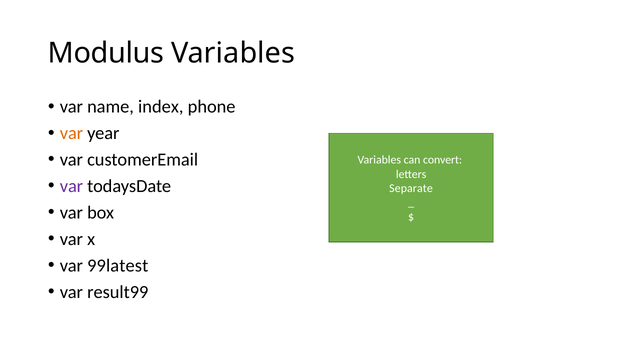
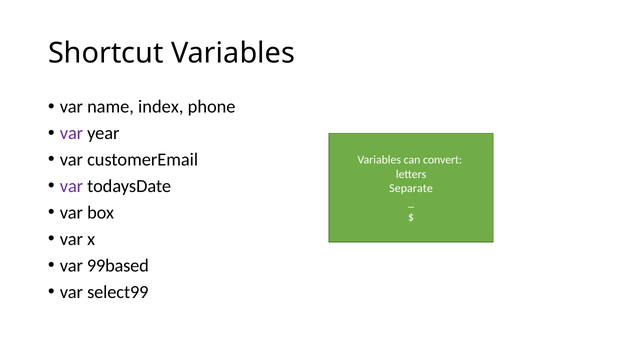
Modulus: Modulus -> Shortcut (106, 53)
var colour: orange -> purple (71, 133)
99latest: 99latest -> 99based (118, 265)
result99: result99 -> select99 (118, 291)
